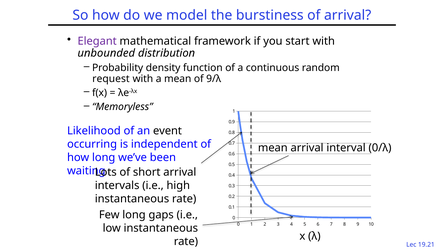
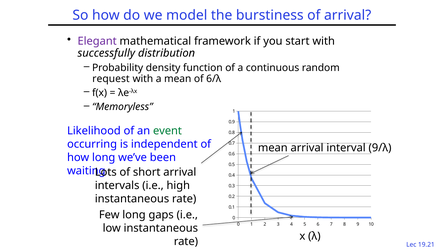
unbounded: unbounded -> successfully (106, 53)
9/λ: 9/λ -> 6/λ (214, 79)
event colour: black -> green (167, 131)
0/λ: 0/λ -> 9/λ (380, 148)
